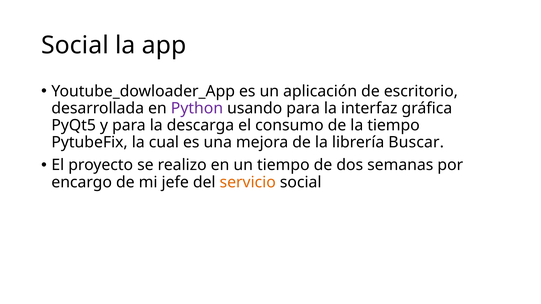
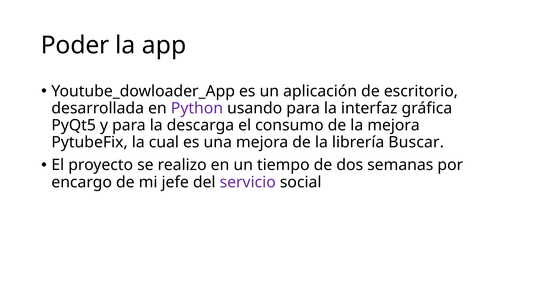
Social: Social -> Poder (75, 45)
la tiempo: tiempo -> mejora (394, 126)
servicio colour: orange -> purple (248, 182)
